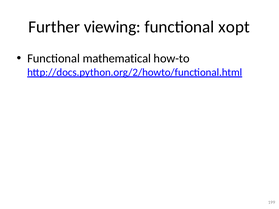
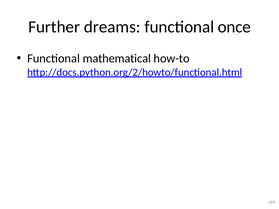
viewing: viewing -> dreams (112, 27)
xopt: xopt -> once (234, 27)
